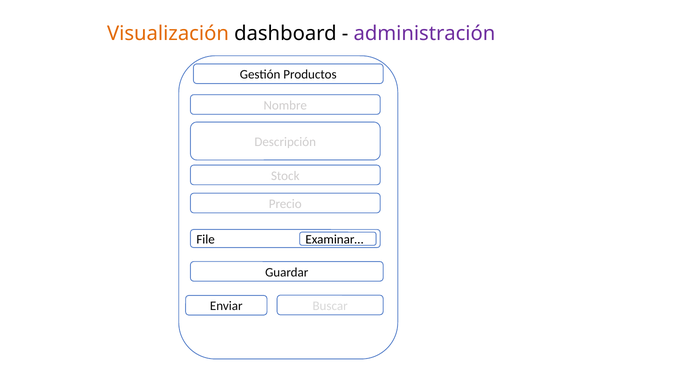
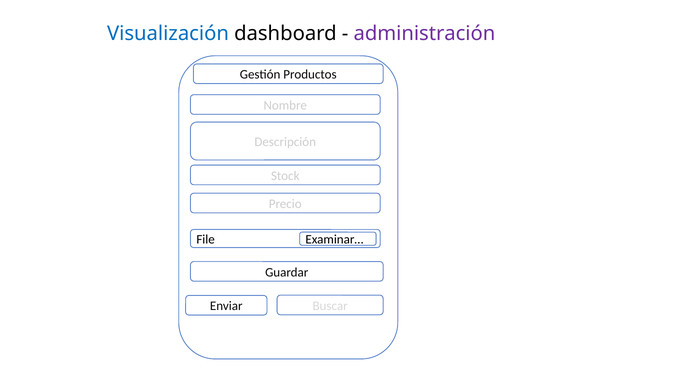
Visualización colour: orange -> blue (168, 33)
